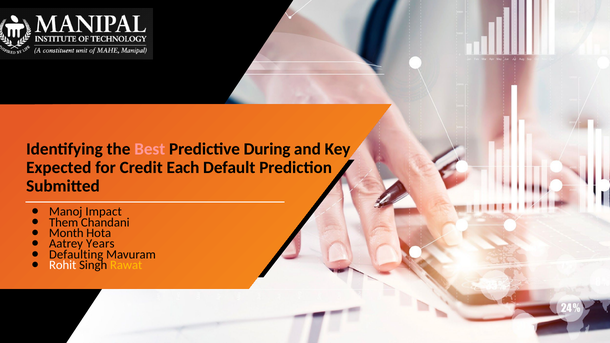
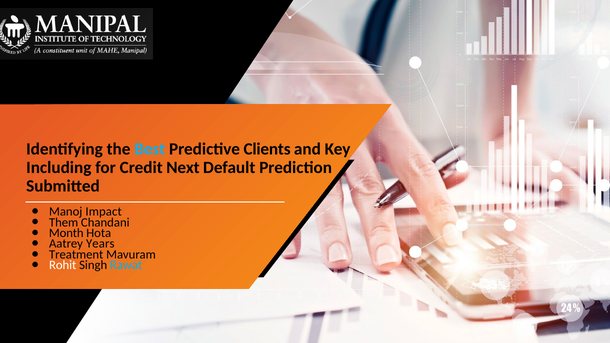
Best colour: pink -> light blue (150, 149)
During: During -> Clients (267, 149)
Expected: Expected -> Including (59, 167)
Each: Each -> Next (183, 167)
Defaulting: Defaulting -> Treatment (76, 255)
Rawat colour: yellow -> light blue (126, 265)
